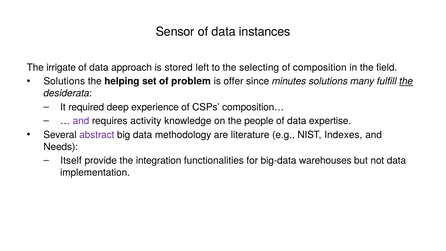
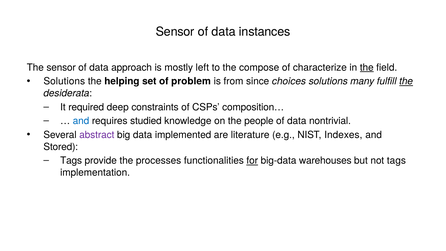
The irrigate: irrigate -> sensor (61, 67)
stored: stored -> mostly (179, 67)
selecting: selecting -> compose (259, 67)
composition: composition -> characterize (320, 67)
the underline: none -> present (367, 67)
offer: offer -> from (233, 81)
minutes: minutes -> choices (289, 81)
experience: experience -> constraints (155, 107)
and colour: purple -> blue (81, 121)
activity: activity -> studied (146, 121)
expertise: expertise -> nontrivial (330, 121)
methodology: methodology -> implemented (183, 135)
Needs: Needs -> Stored (61, 147)
Itself: Itself -> Tags (71, 161)
integration: integration -> processes (159, 161)
for underline: none -> present (252, 161)
not data: data -> tags (396, 161)
